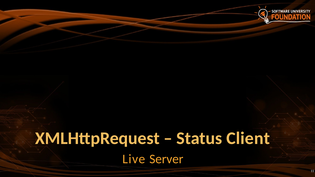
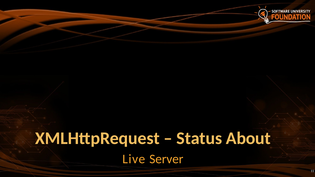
Client: Client -> About (248, 139)
